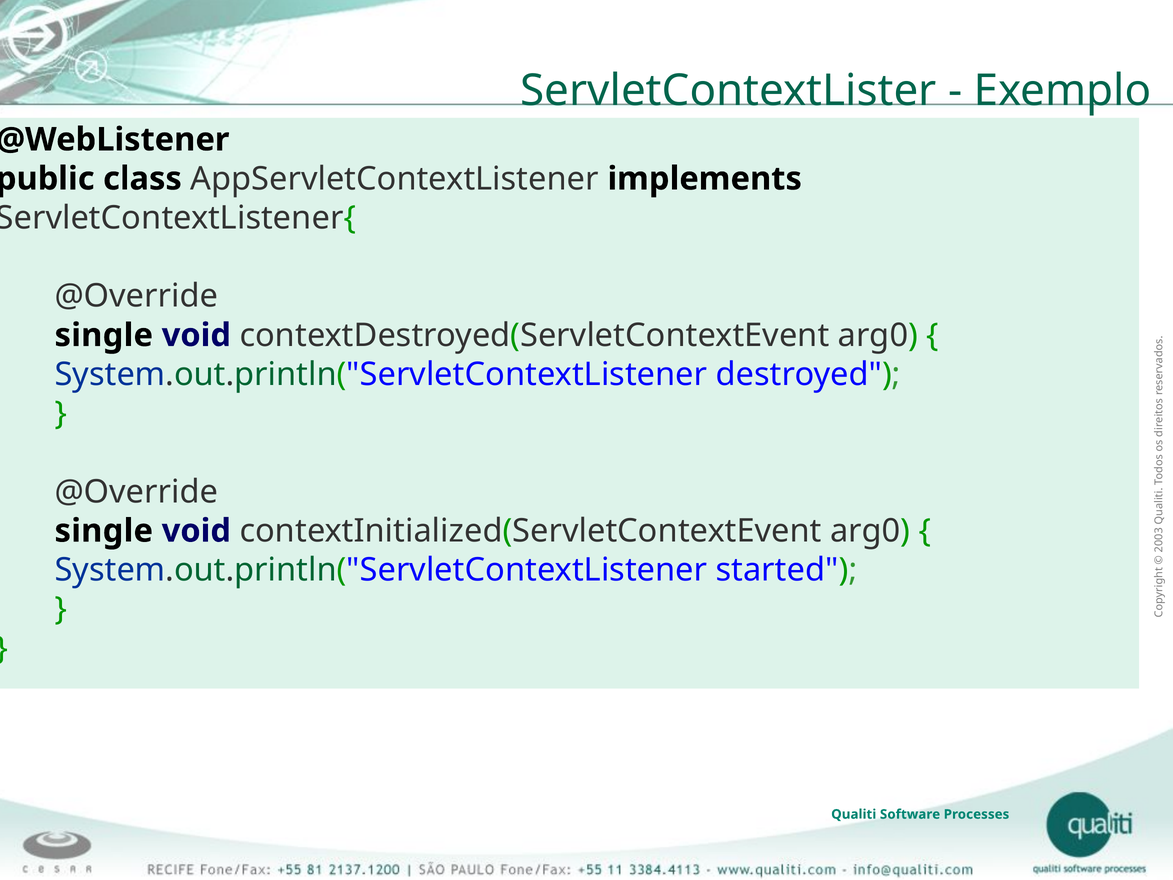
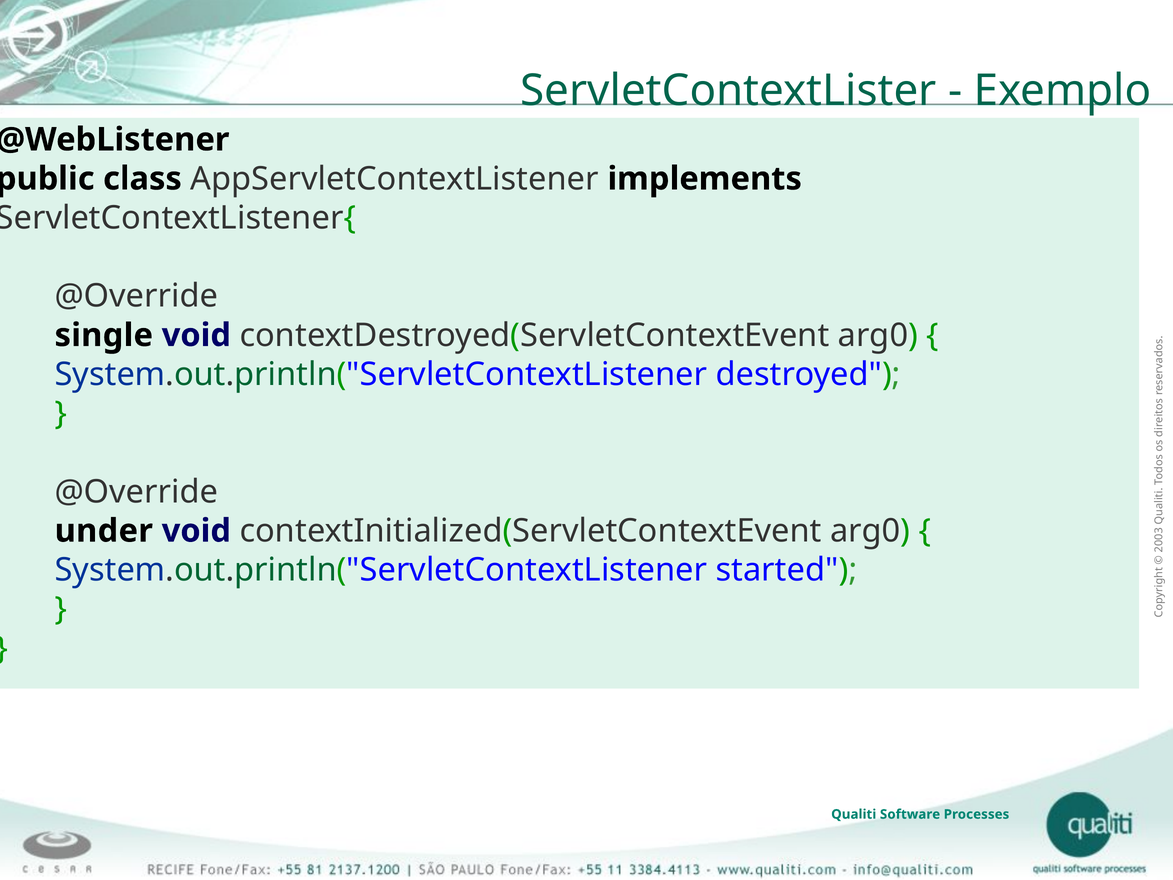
single: single -> under (104, 531)
